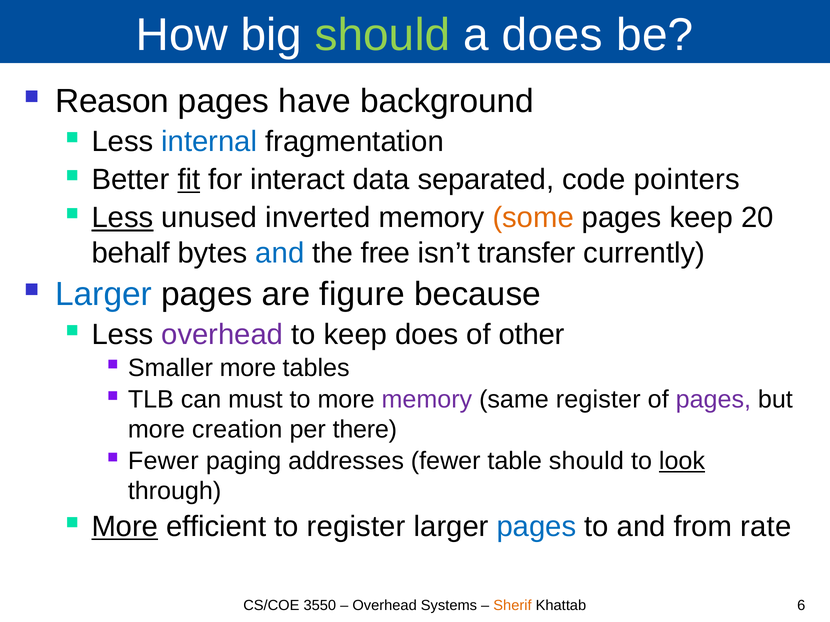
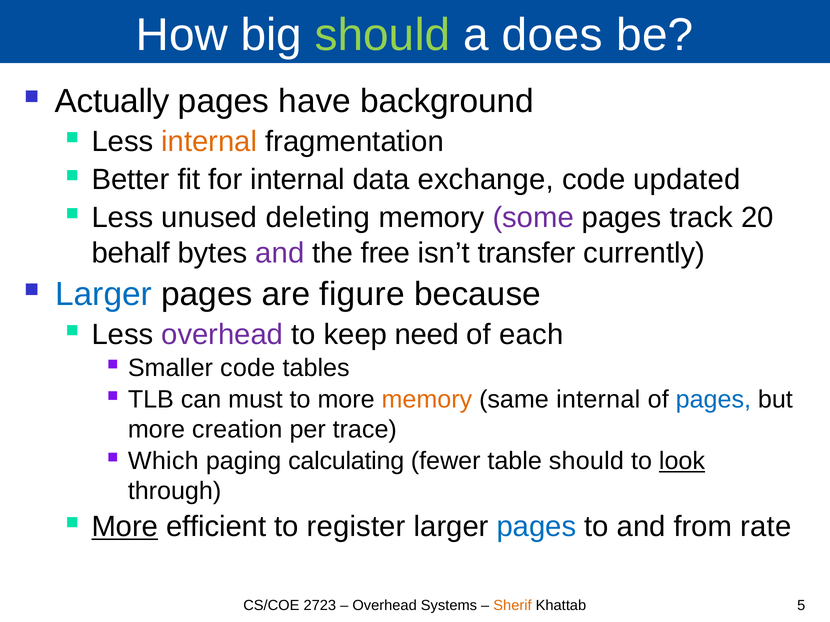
Reason: Reason -> Actually (112, 101)
internal colour: blue -> orange (209, 142)
fit underline: present -> none (189, 180)
for interact: interact -> internal (298, 180)
separated: separated -> exchange (486, 180)
pointers: pointers -> updated (687, 180)
Less underline: present -> none (122, 218)
inverted: inverted -> deleting (318, 218)
some colour: orange -> purple (533, 218)
pages keep: keep -> track (701, 218)
and colour: blue -> purple (280, 253)
keep does: does -> need (427, 335)
other: other -> each (531, 335)
Smaller more: more -> code (248, 368)
memory colour: purple -> orange (427, 400)
same register: register -> internal (598, 400)
pages colour: purple -> blue (713, 400)
there: there -> trace (365, 430)
Fewer: Fewer -> Which (163, 461)
addresses: addresses -> calculating (346, 461)
3550: 3550 -> 2723 (320, 606)
6: 6 -> 5 (801, 606)
